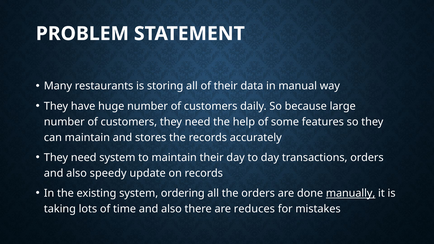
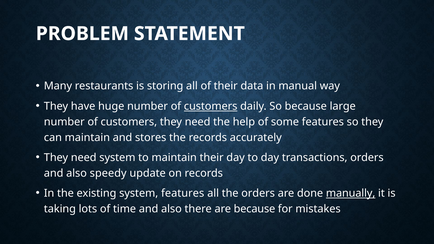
customers underline: none -> present (211, 106)
system ordering: ordering -> features (183, 193)
are reduces: reduces -> because (254, 209)
